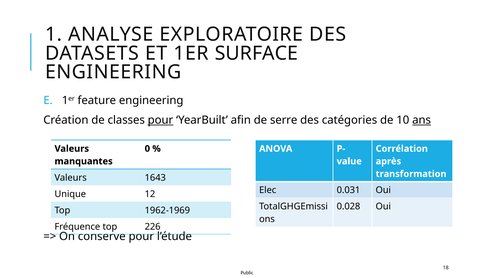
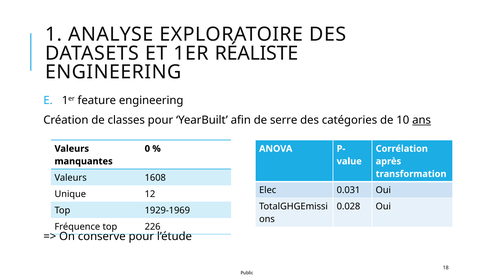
SURFACE: SURFACE -> RÉALISTE (257, 53)
pour underline: present -> none (160, 120)
1643: 1643 -> 1608 (155, 178)
1962-1969: 1962-1969 -> 1929-1969 (167, 210)
